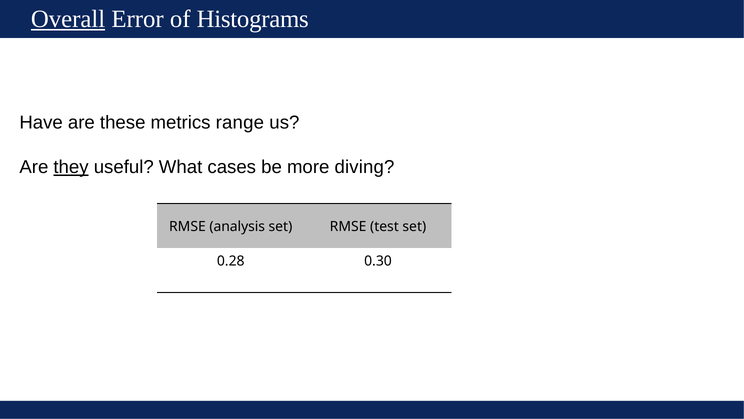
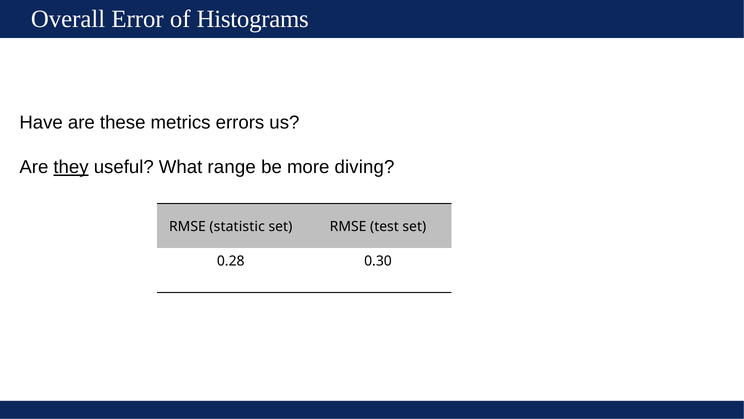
Overall underline: present -> none (68, 19)
range: range -> errors (240, 122)
cases: cases -> range (232, 167)
analysis: analysis -> statistic (237, 226)
